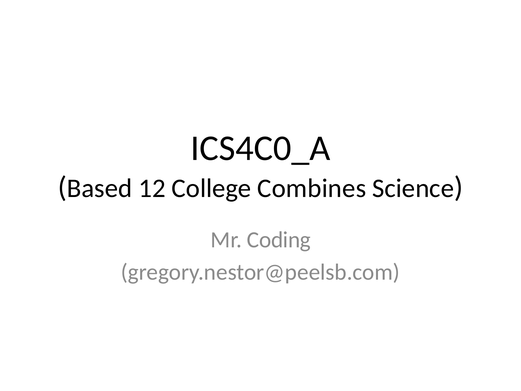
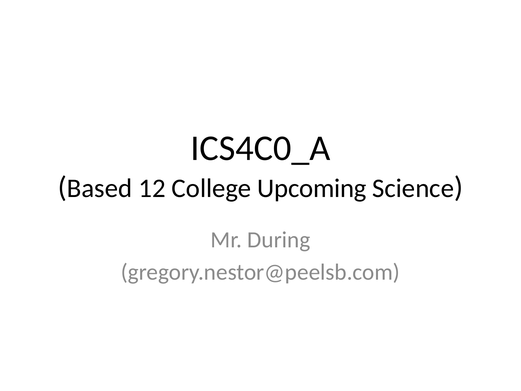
Combines: Combines -> Upcoming (312, 188)
Coding: Coding -> During (279, 240)
